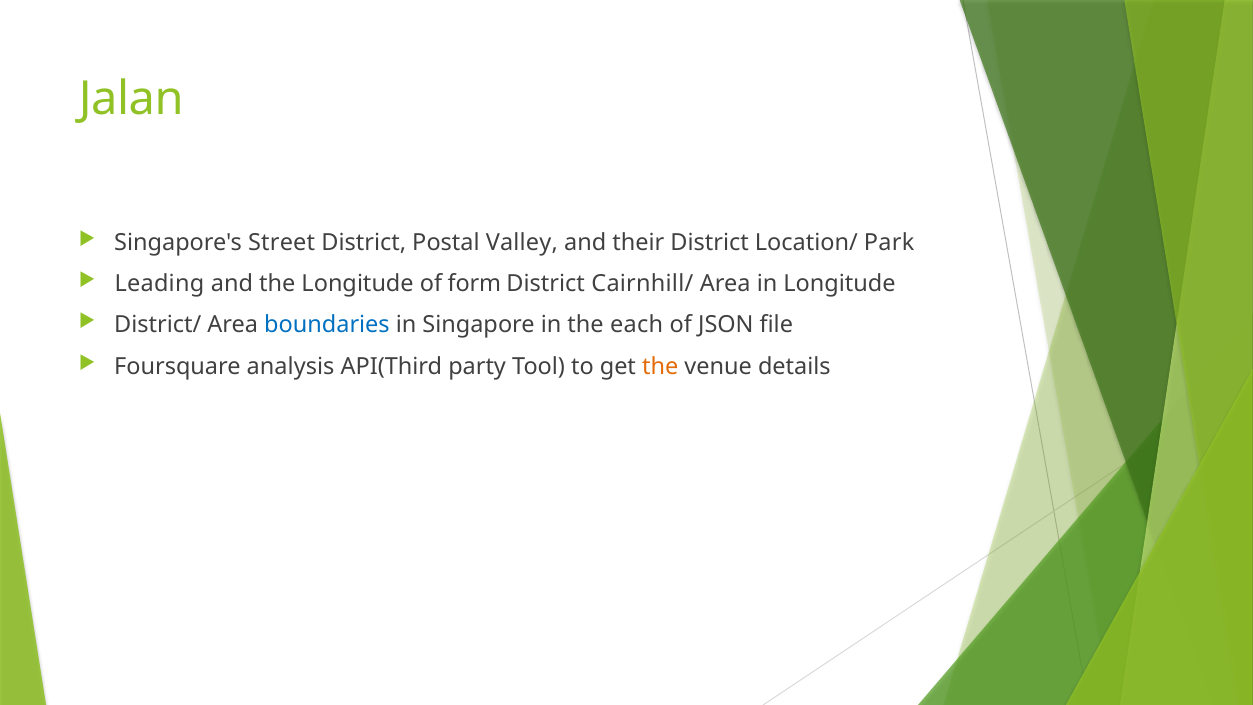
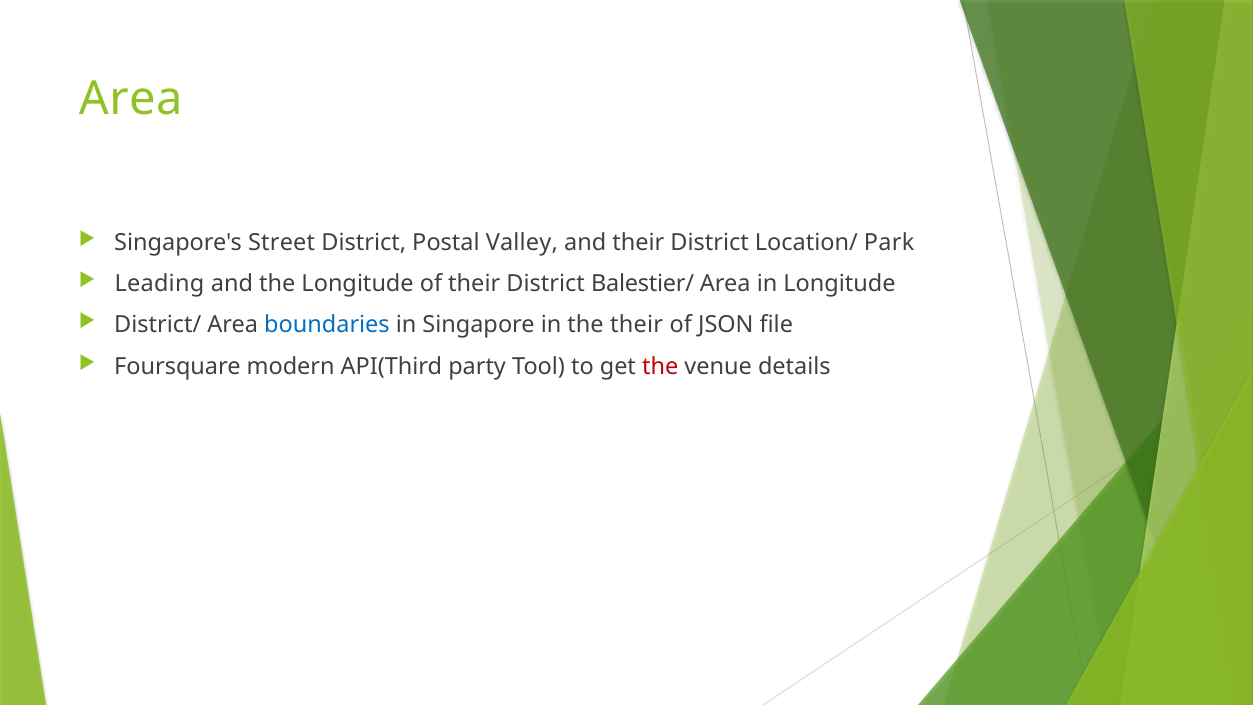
Jalan: Jalan -> Area (131, 99)
of form: form -> their (474, 284)
Cairnhill/: Cairnhill/ -> Balestier/ (643, 284)
the each: each -> their (637, 325)
analysis: analysis -> modern (291, 366)
the colour: orange -> red (660, 366)
